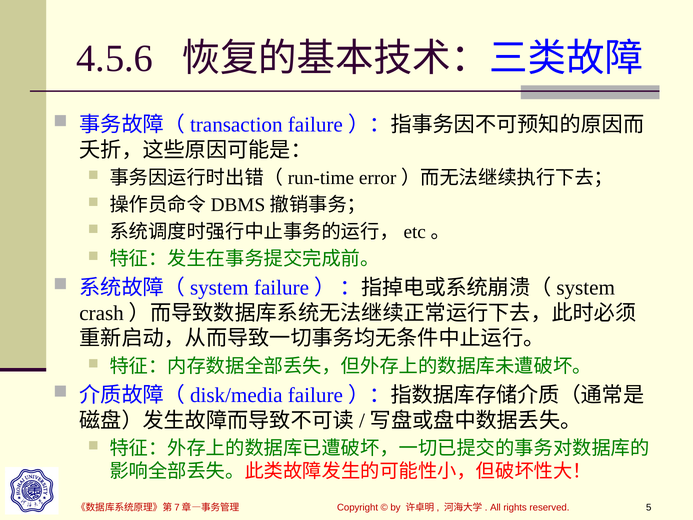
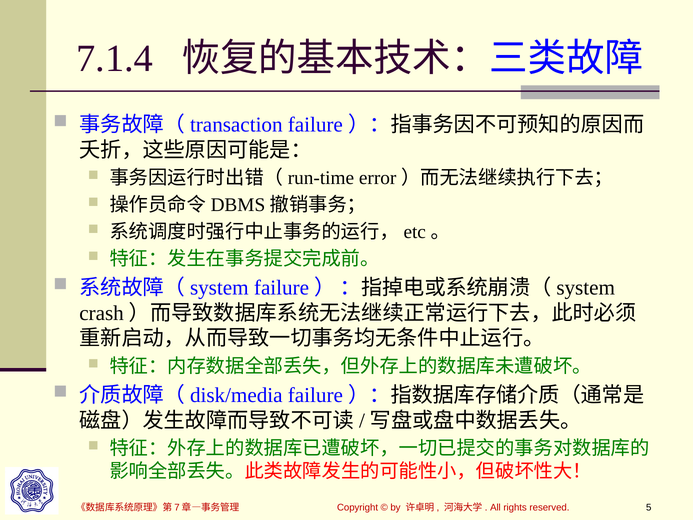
4.5.6: 4.5.6 -> 7.1.4 (115, 59)
